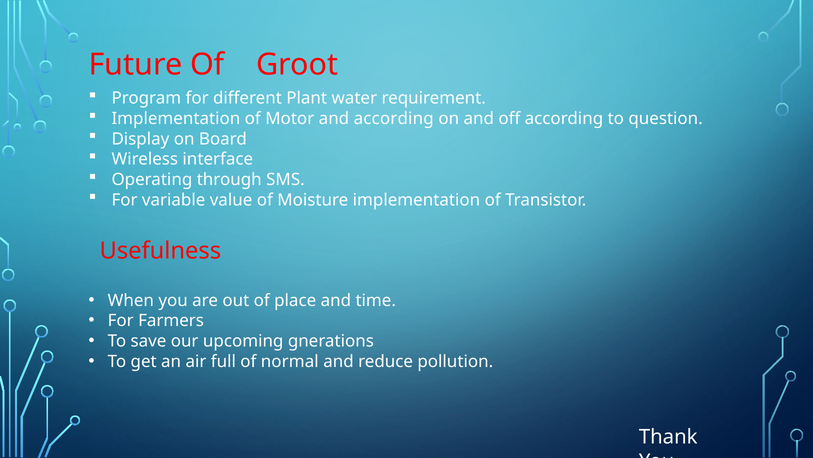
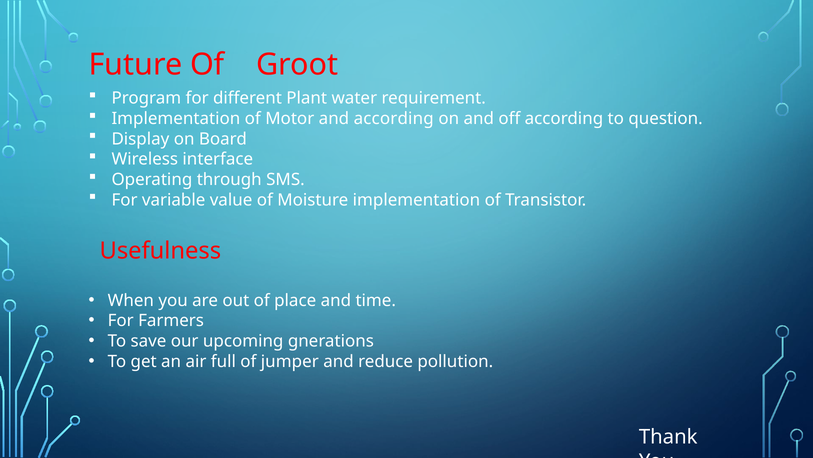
normal: normal -> jumper (290, 361)
